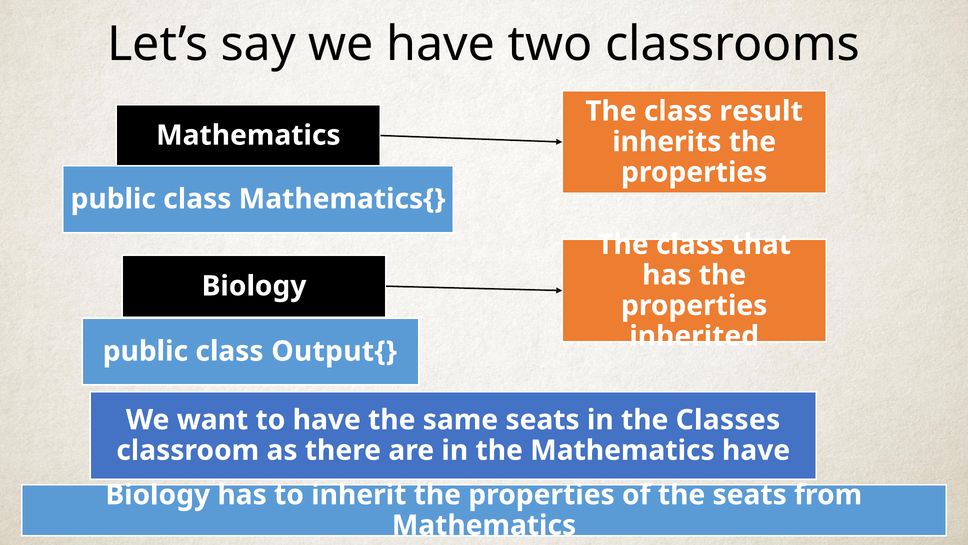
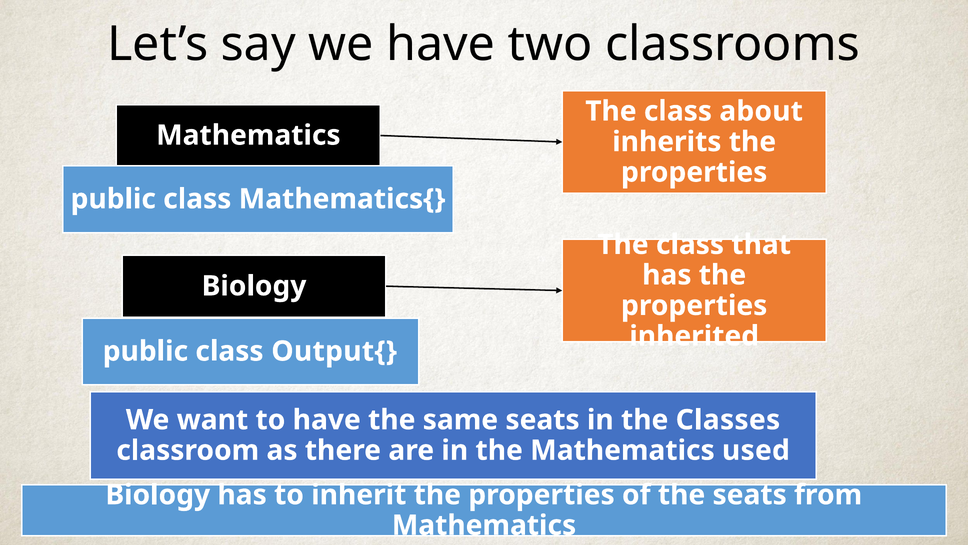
result: result -> about (761, 111)
Mathematics have: have -> used (756, 450)
